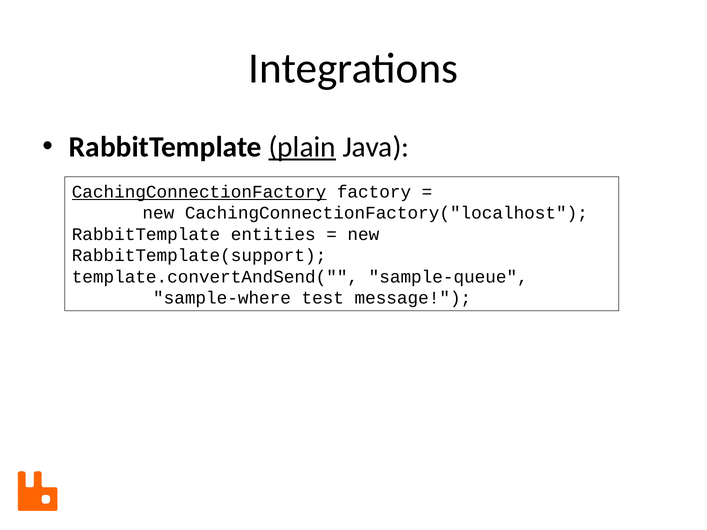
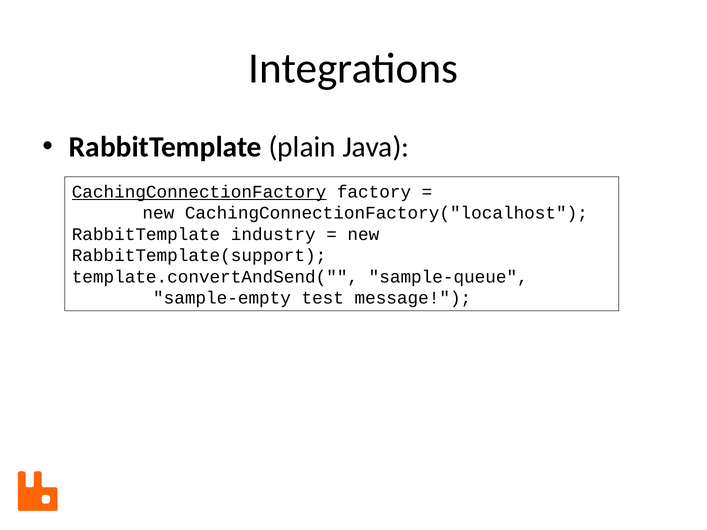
plain underline: present -> none (302, 147)
entities: entities -> industry (273, 234)
sample-where: sample-where -> sample-empty (222, 298)
